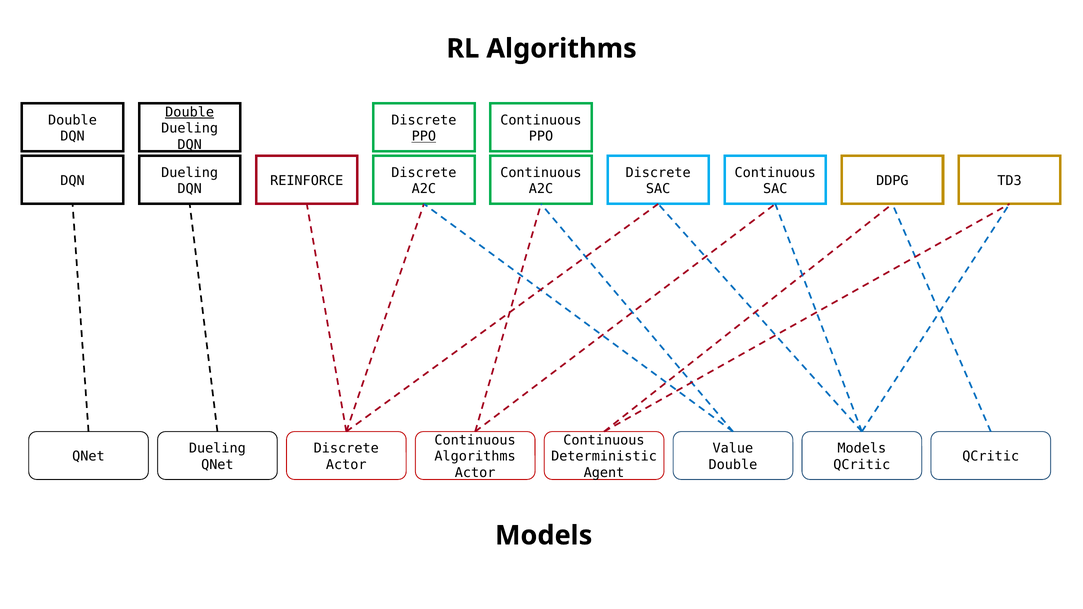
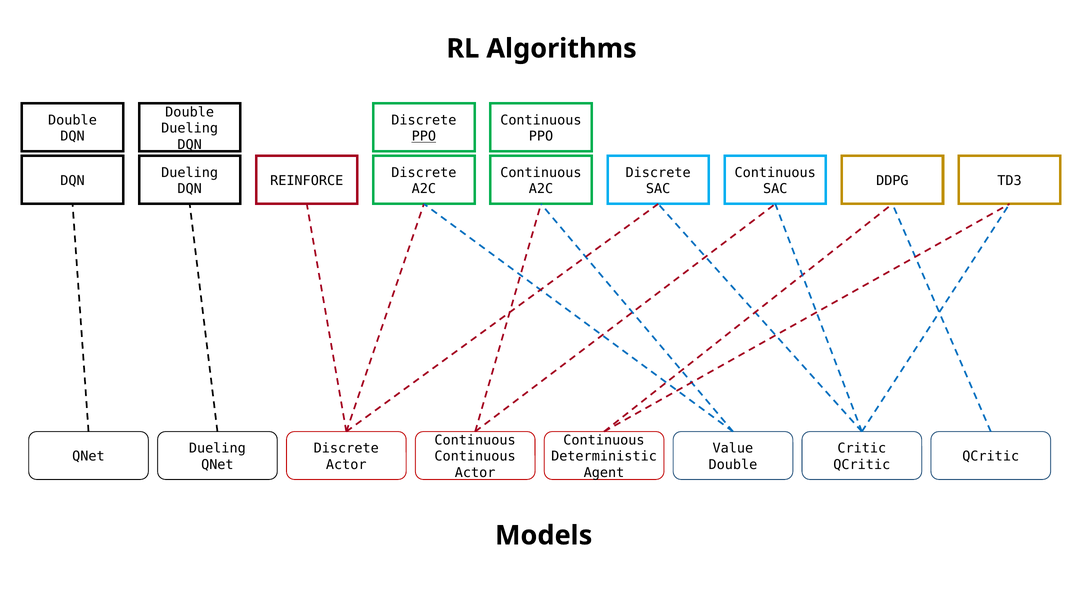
Double underline: present -> none (190, 112)
Models: Models -> Critic (862, 448)
Algorithms: Algorithms -> Continuous (475, 457)
